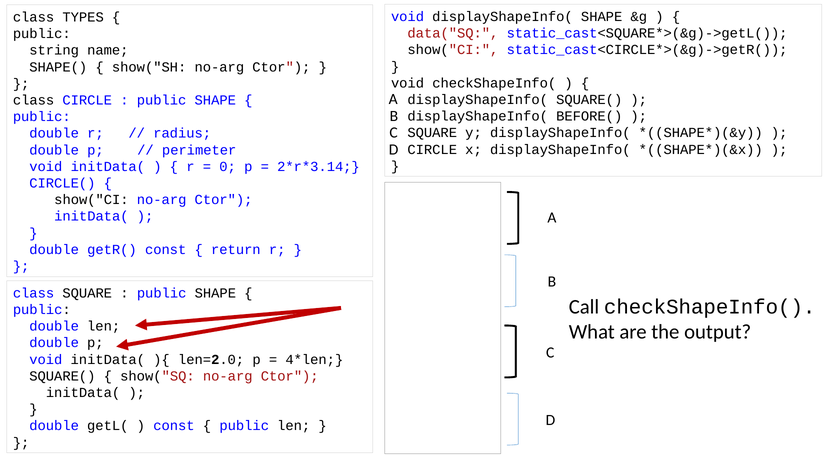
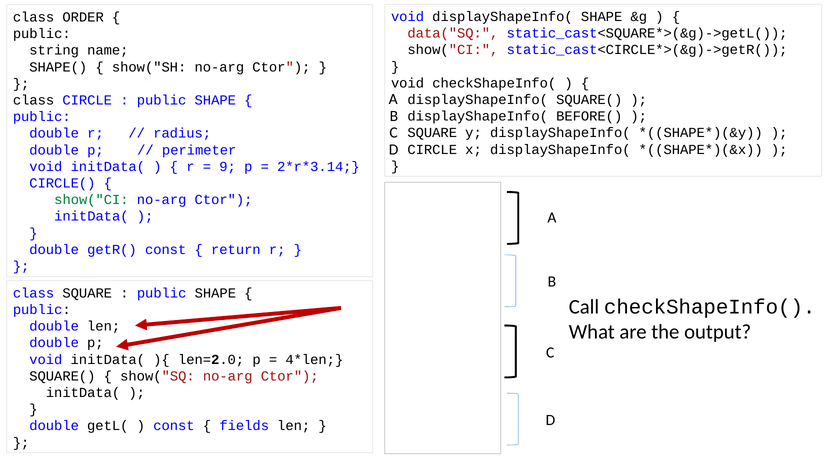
TYPES: TYPES -> ORDER (83, 17)
0: 0 -> 9 (228, 166)
show("CI colour: black -> green (91, 199)
public: public -> fields (244, 425)
